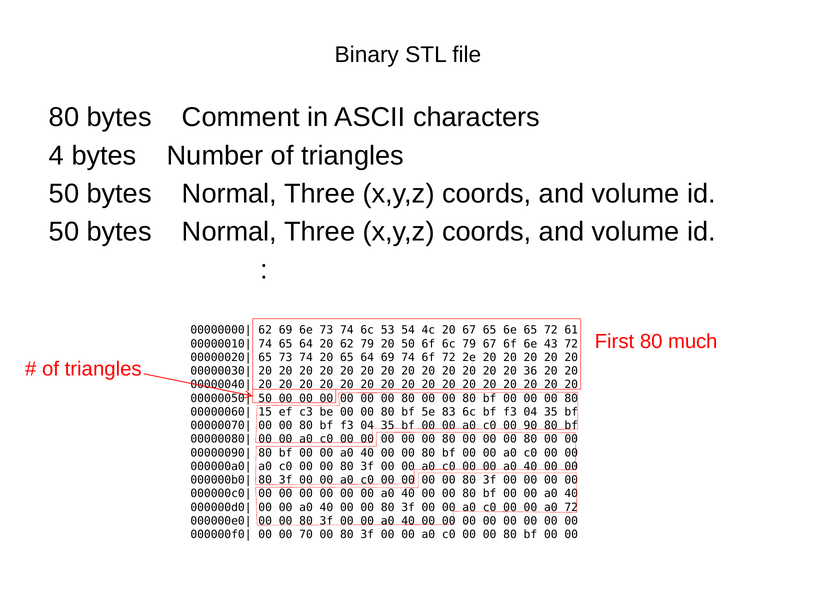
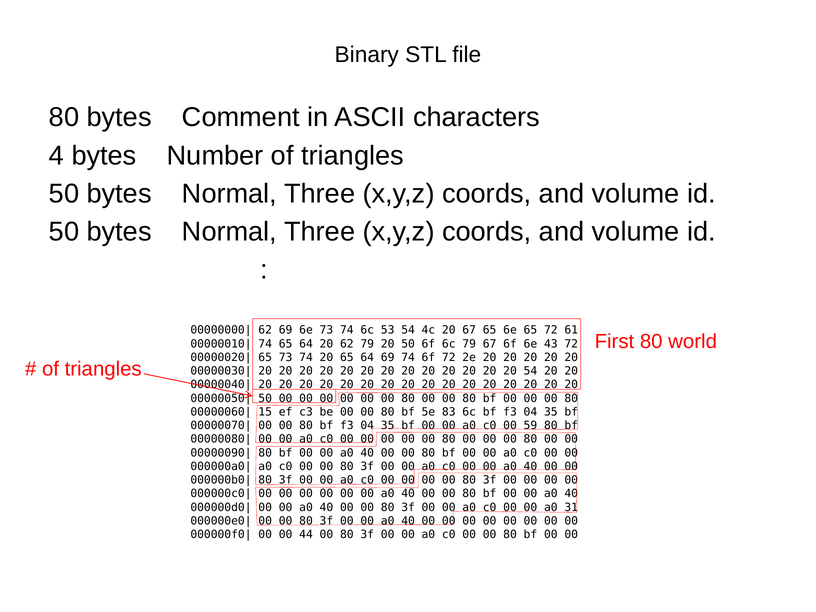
much: much -> world (693, 342)
20 36: 36 -> 54 (530, 371)
90: 90 -> 59 (530, 426)
a0 72: 72 -> 31 (571, 507)
70: 70 -> 44 (306, 535)
